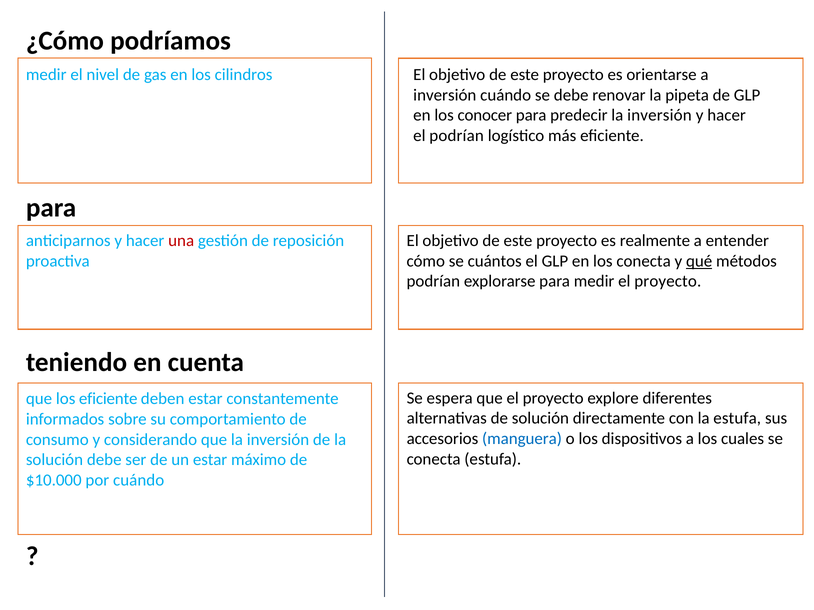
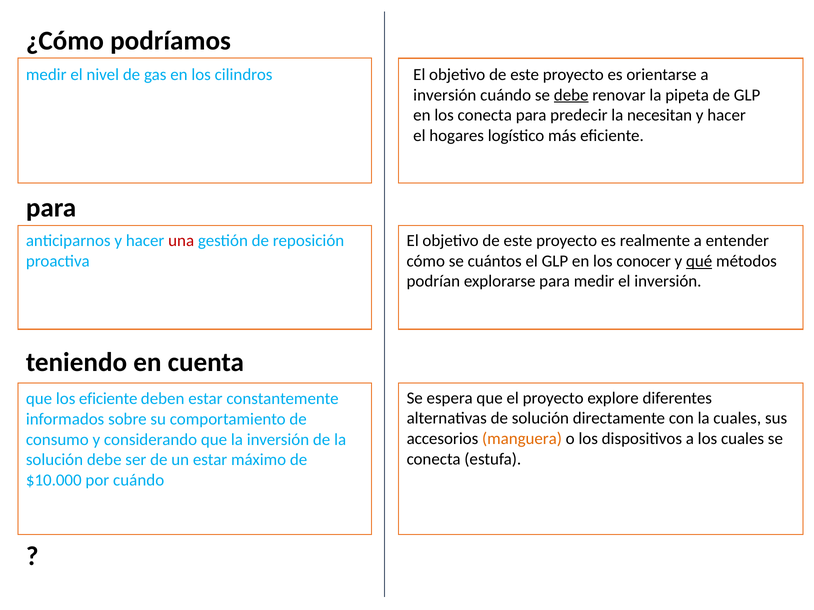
debe underline: none -> present (571, 95)
los conocer: conocer -> conecta (485, 115)
predecir la inversión: inversión -> necesitan (660, 115)
el podrían: podrían -> hogares (457, 136)
los conecta: conecta -> conocer (644, 261)
medir el proyecto: proyecto -> inversión (668, 282)
la estufa: estufa -> cuales (737, 419)
manguera colour: blue -> orange (522, 439)
